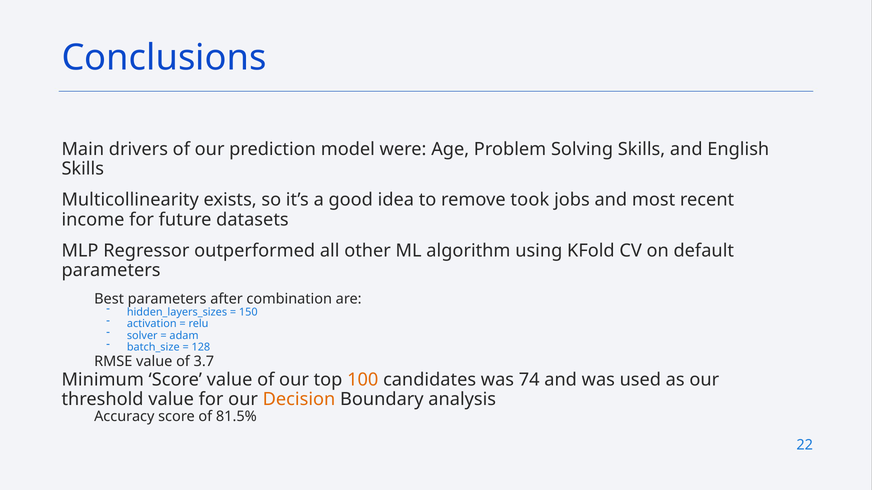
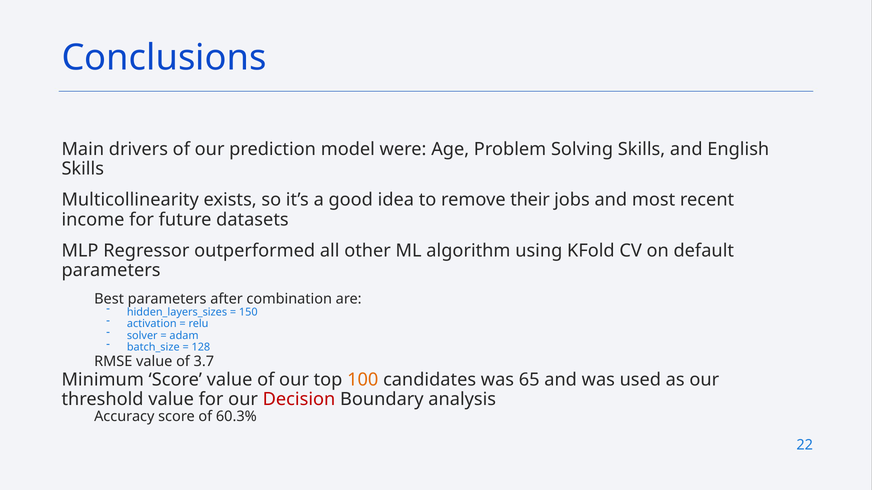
took: took -> their (530, 200)
74: 74 -> 65 (529, 380)
Decision colour: orange -> red (299, 400)
81.5%: 81.5% -> 60.3% (236, 417)
